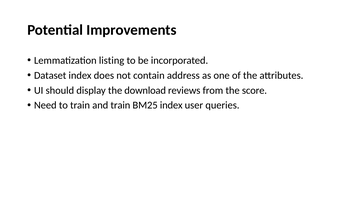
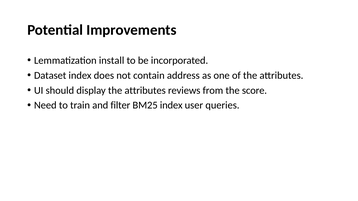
listing: listing -> install (112, 61)
display the download: download -> attributes (145, 90)
and train: train -> filter (120, 105)
